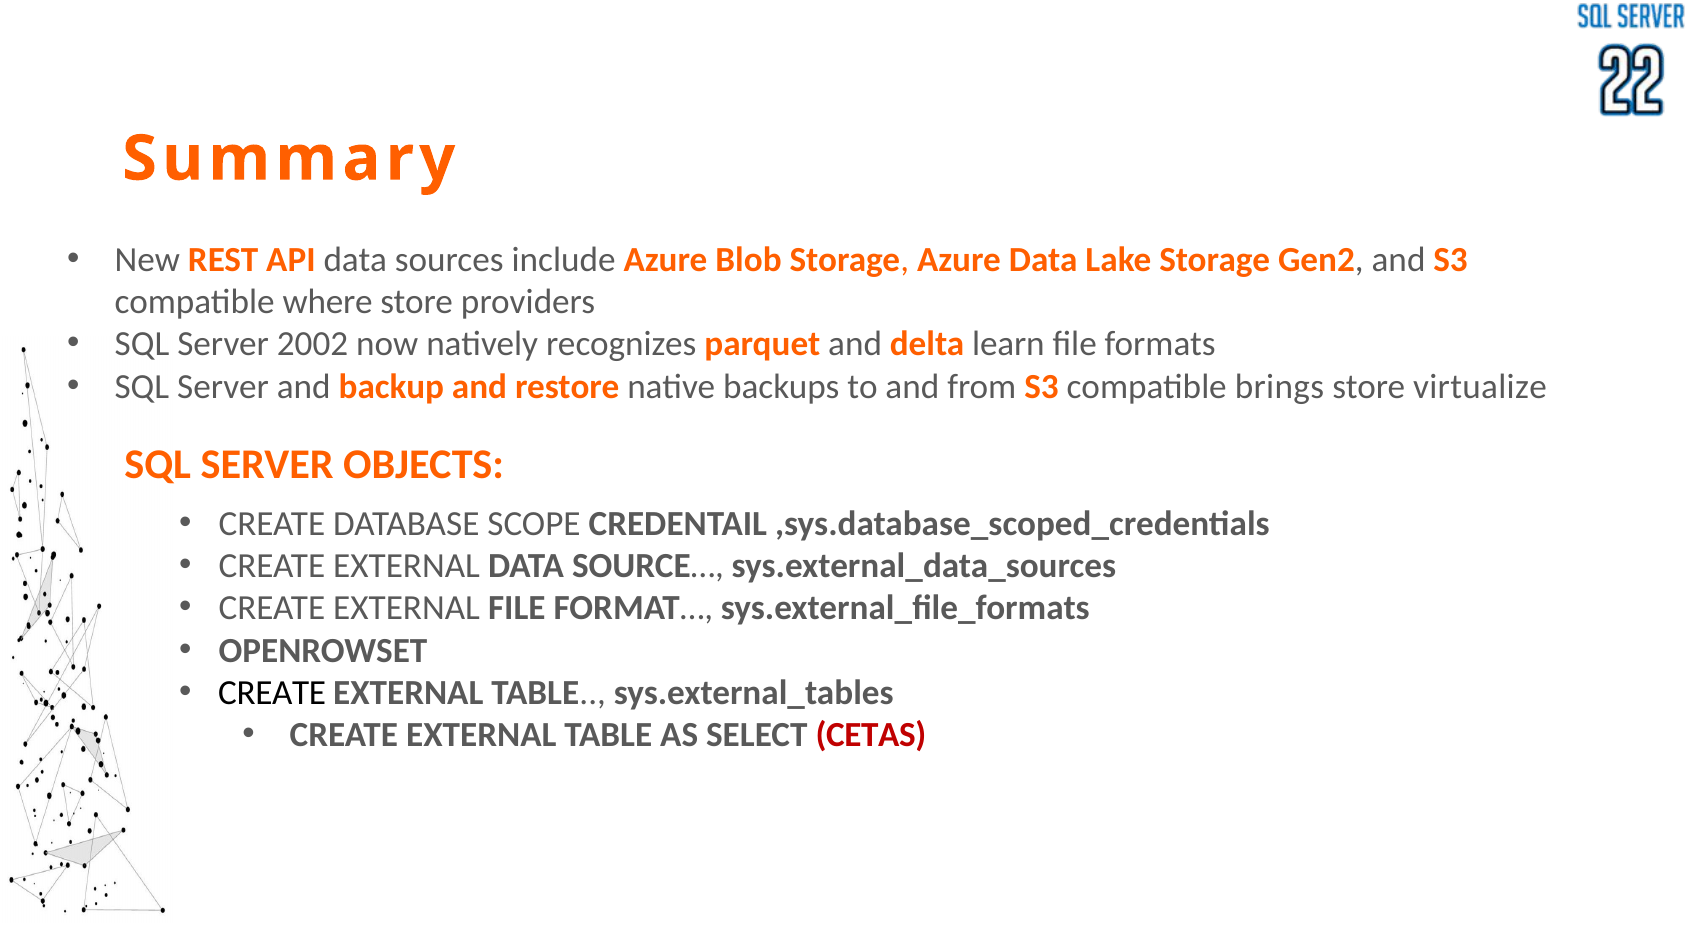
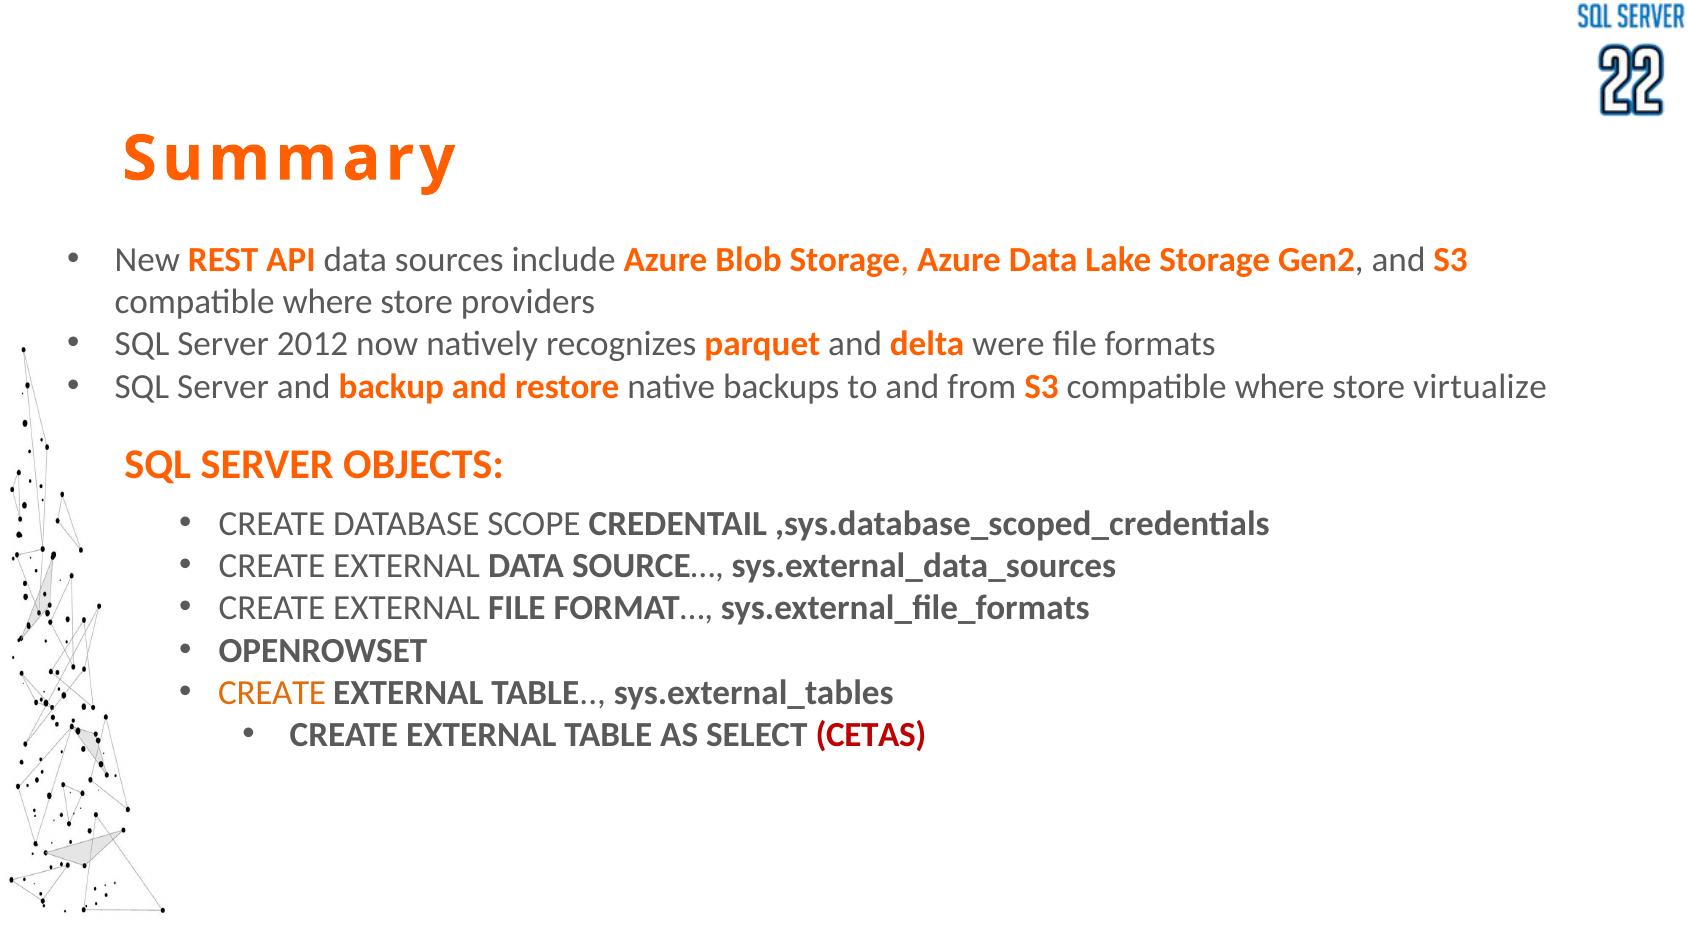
2002: 2002 -> 2012 (313, 344)
learn: learn -> were (1008, 344)
from S3 compatible brings: brings -> where (1280, 386)
CREATE colour: black -> orange (272, 692)
